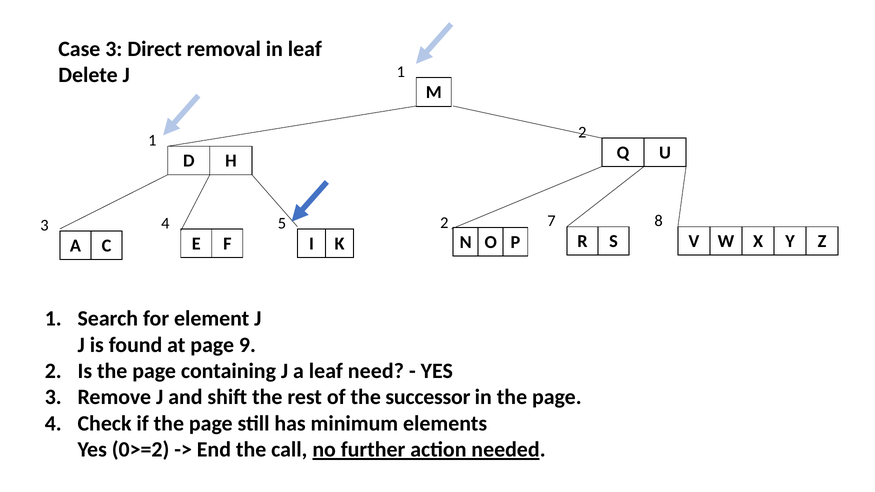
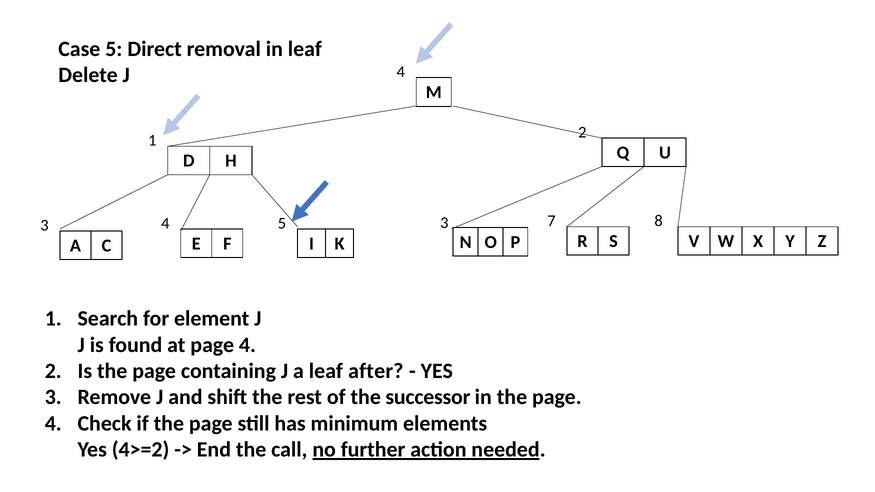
Case 3: 3 -> 5 (114, 49)
J 1: 1 -> 4 (401, 72)
5 2: 2 -> 3 (444, 223)
at page 9: 9 -> 4 (247, 345)
need: need -> after (376, 371)
0>=2: 0>=2 -> 4>=2 (141, 450)
